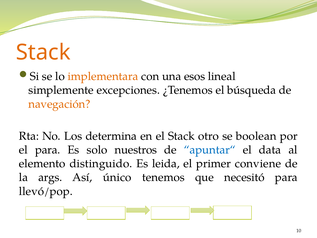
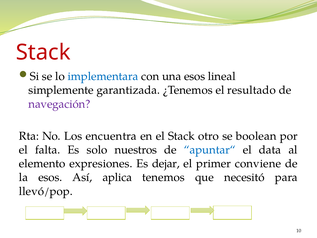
Stack colour: orange -> red (43, 52)
implementara colour: orange -> blue (103, 76)
excepciones: excepciones -> garantizada (128, 90)
búsqueda: búsqueda -> resultado (252, 90)
navegación colour: orange -> purple (59, 104)
determina: determina -> encuentra (111, 136)
el para: para -> falta (48, 150)
distinguido: distinguido -> expresiones (101, 164)
leida: leida -> dejar (166, 164)
la args: args -> esos (50, 177)
único: único -> aplica (117, 177)
